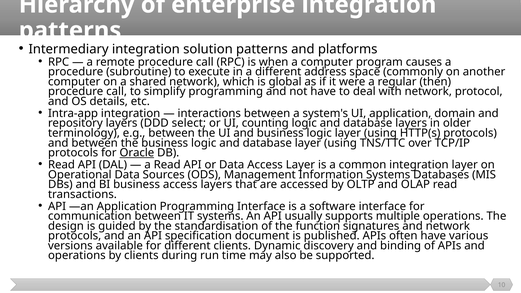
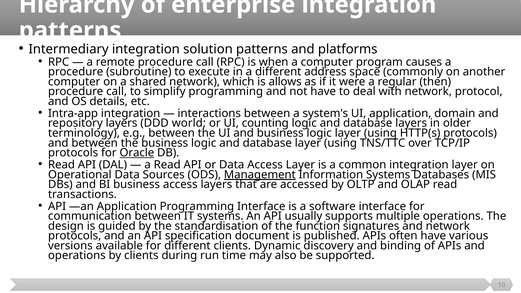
global: global -> allows (285, 82)
select: select -> world (189, 123)
Management underline: none -> present (260, 175)
